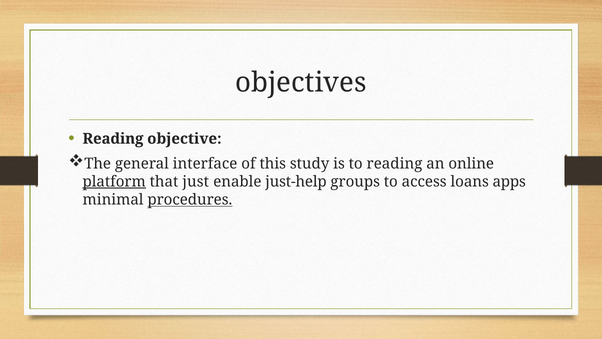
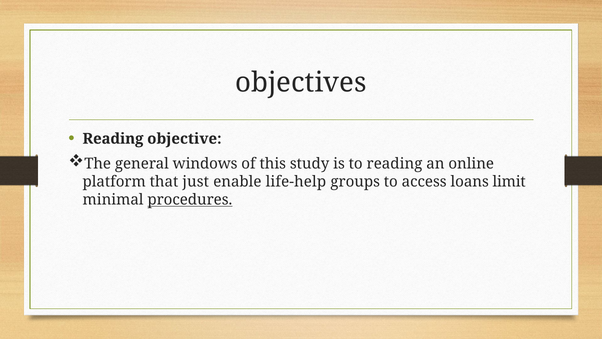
interface: interface -> windows (205, 163)
platform underline: present -> none (114, 181)
just-help: just-help -> life-help (296, 181)
apps: apps -> limit (509, 181)
